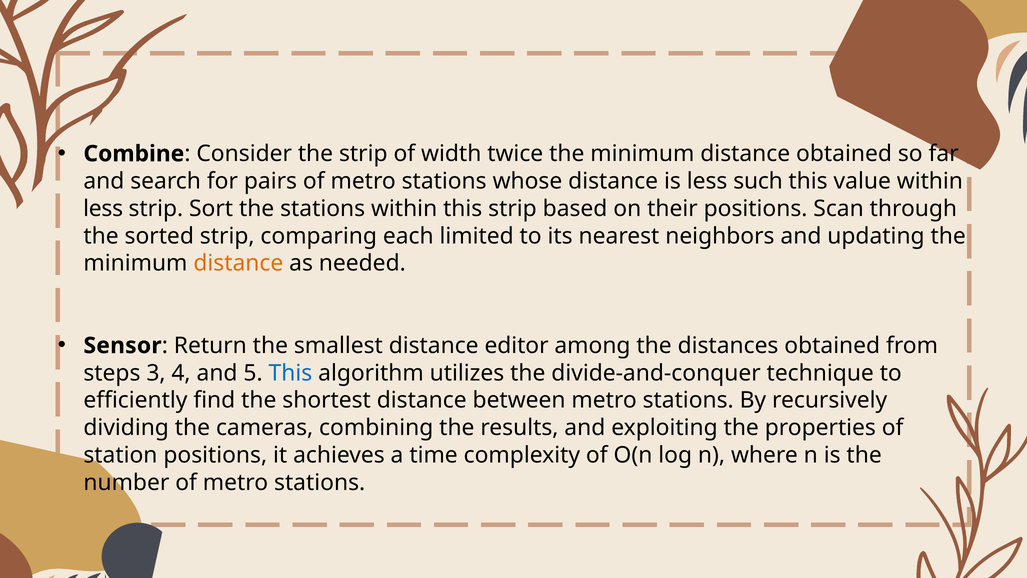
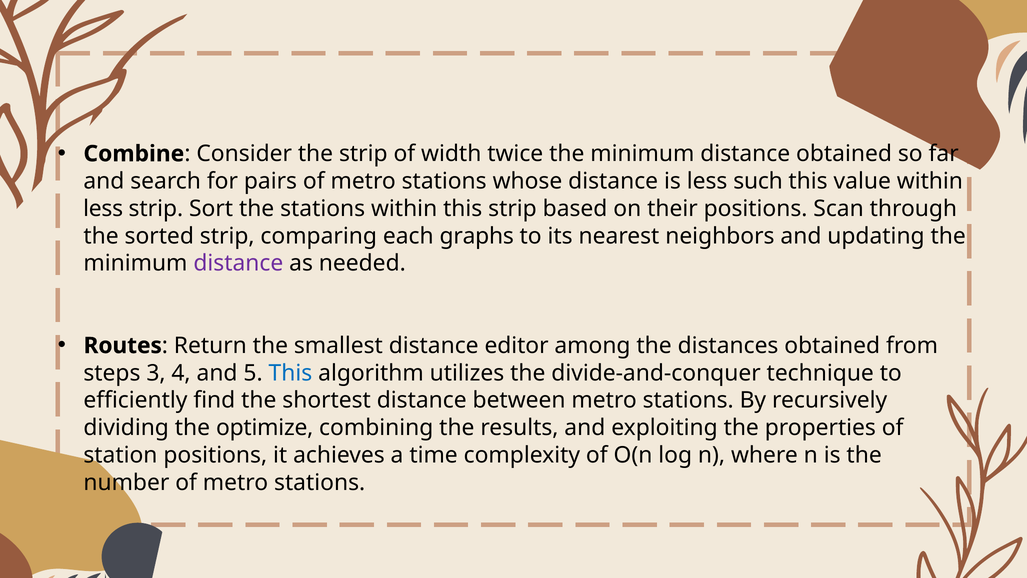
limited: limited -> graphs (477, 236)
distance colour: orange -> purple (238, 263)
Sensor: Sensor -> Routes (123, 345)
cameras: cameras -> optimize (265, 428)
